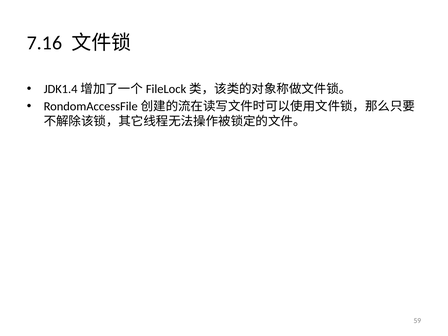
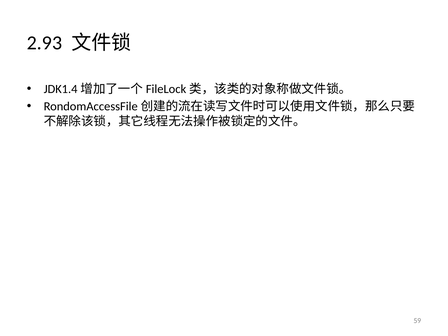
7.16: 7.16 -> 2.93 (45, 43)
